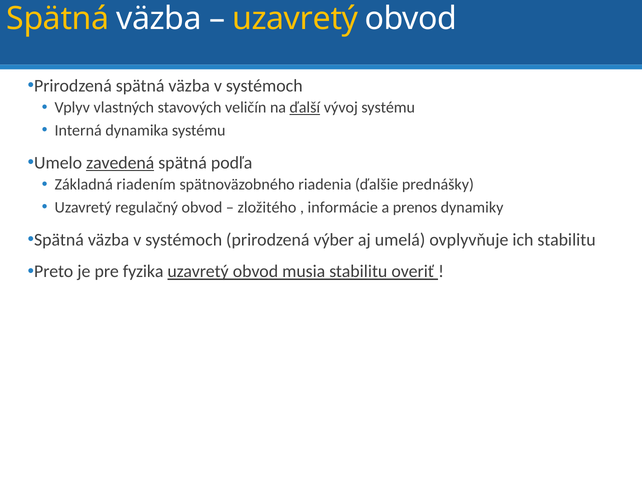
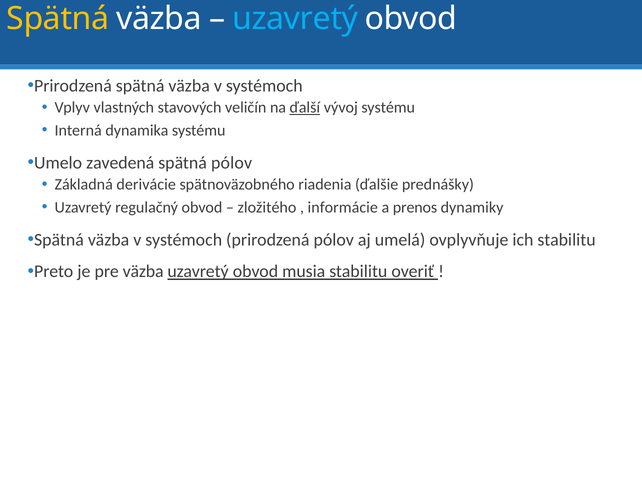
uzavretý colour: yellow -> light blue (295, 19)
zavedená underline: present -> none (120, 163)
spätná podľa: podľa -> pólov (232, 163)
riadením: riadením -> derivácie (146, 185)
prirodzená výber: výber -> pólov (334, 240)
pre fyzika: fyzika -> väzba (143, 272)
